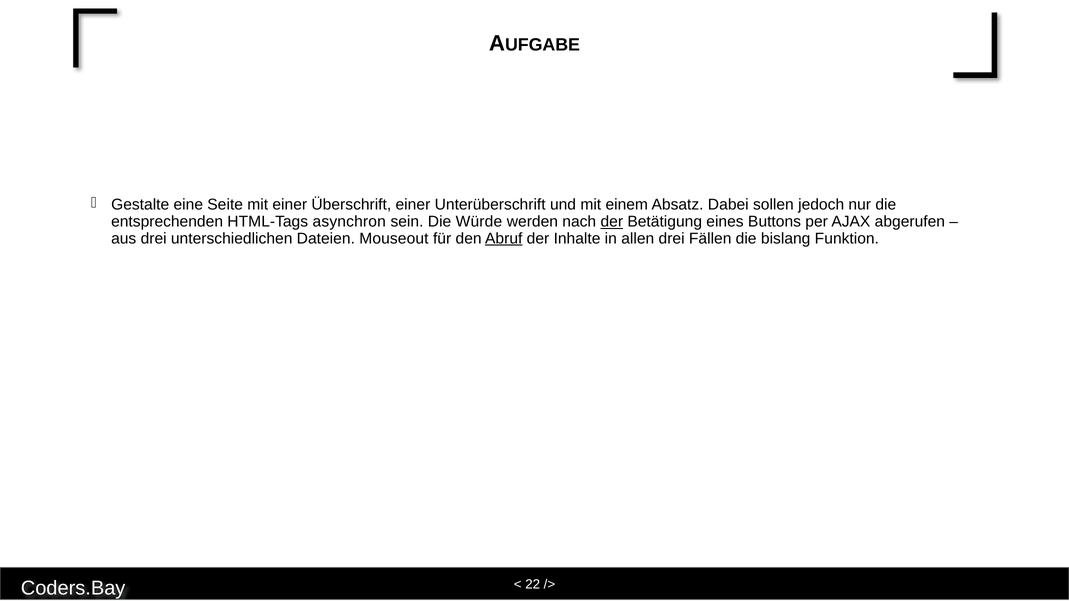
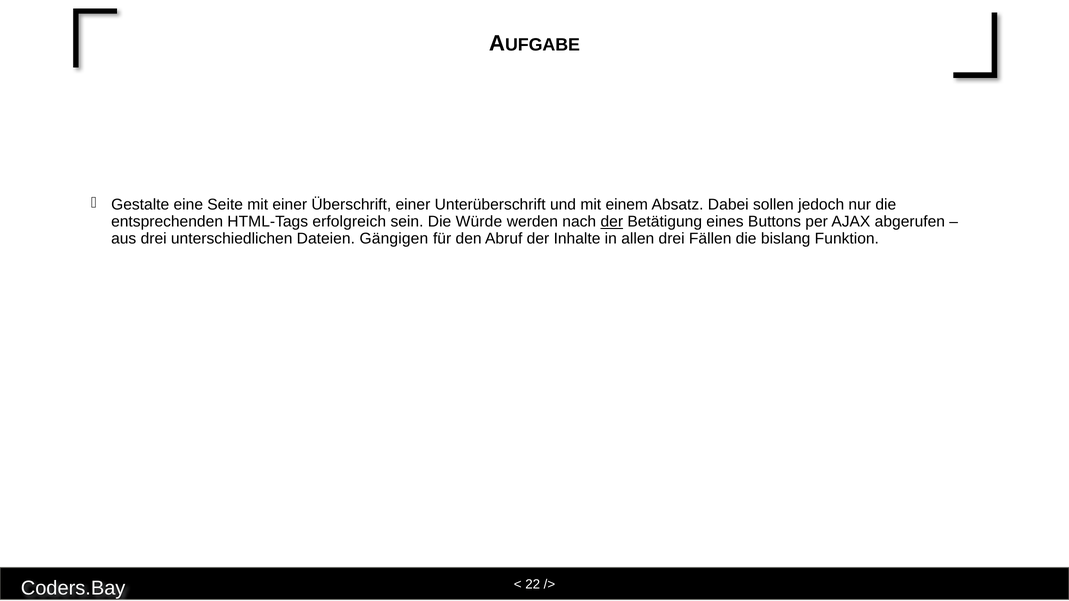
asynchron: asynchron -> erfolgreich (349, 222)
Mouseout: Mouseout -> Gängigen (394, 239)
Abruf underline: present -> none (504, 239)
